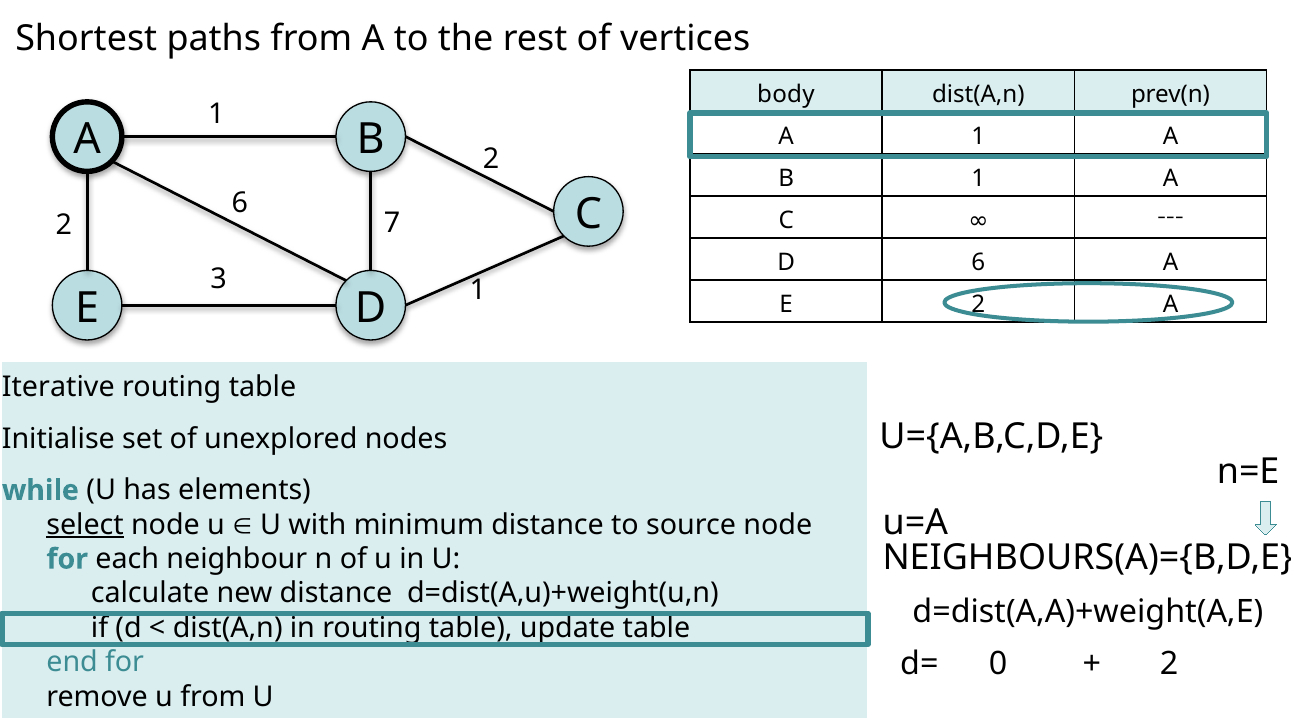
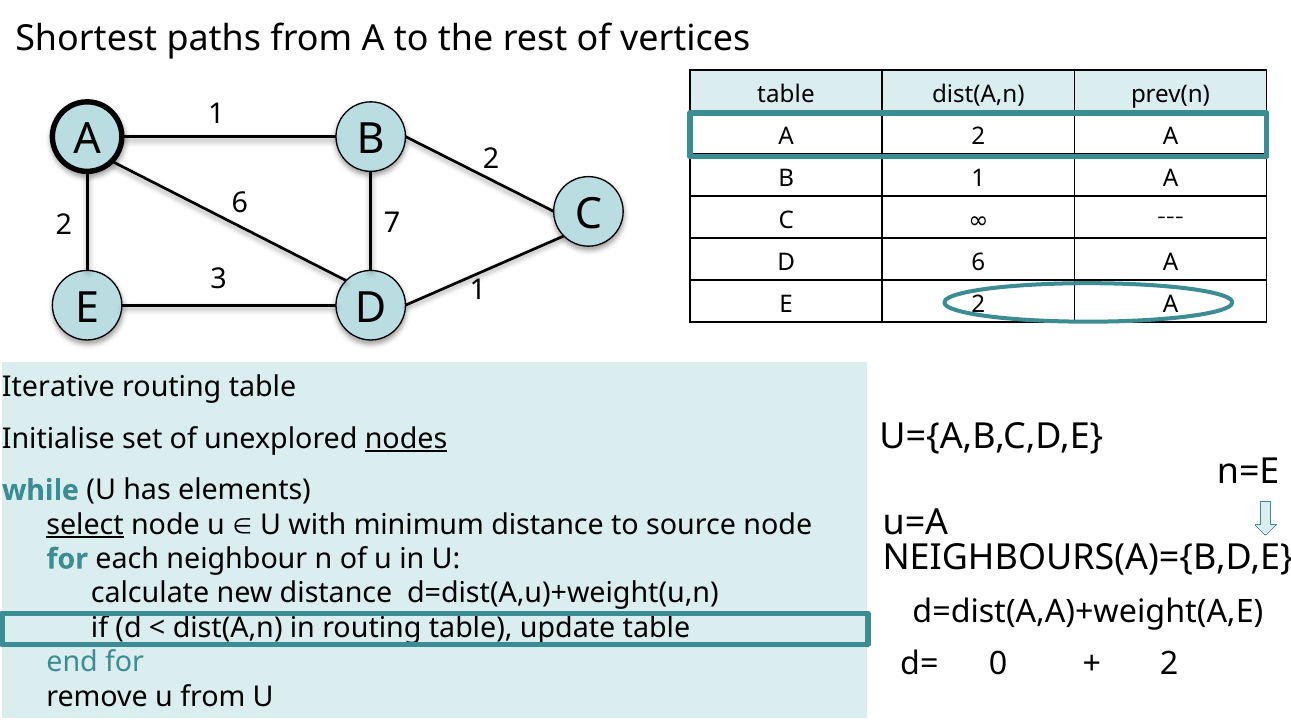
body: body -> table (786, 94)
A 1: 1 -> 2 (978, 136)
nodes underline: none -> present (406, 439)
